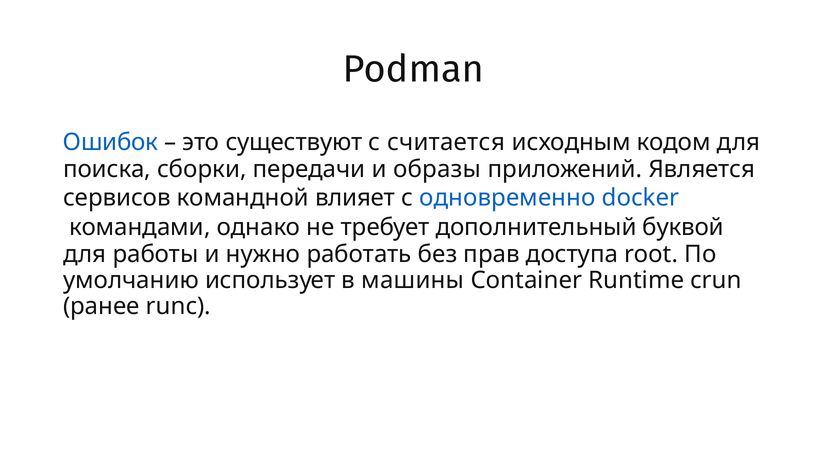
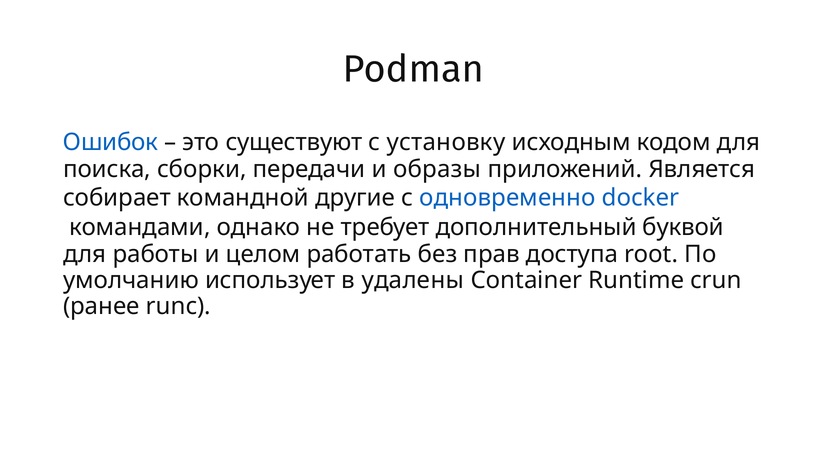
считается: считается -> установку (446, 143)
сервисов: сервисов -> собирает (117, 198)
влияет: влияет -> другие (355, 198)
нужно: нужно -> целом (263, 254)
машины: машины -> удалены (413, 280)
